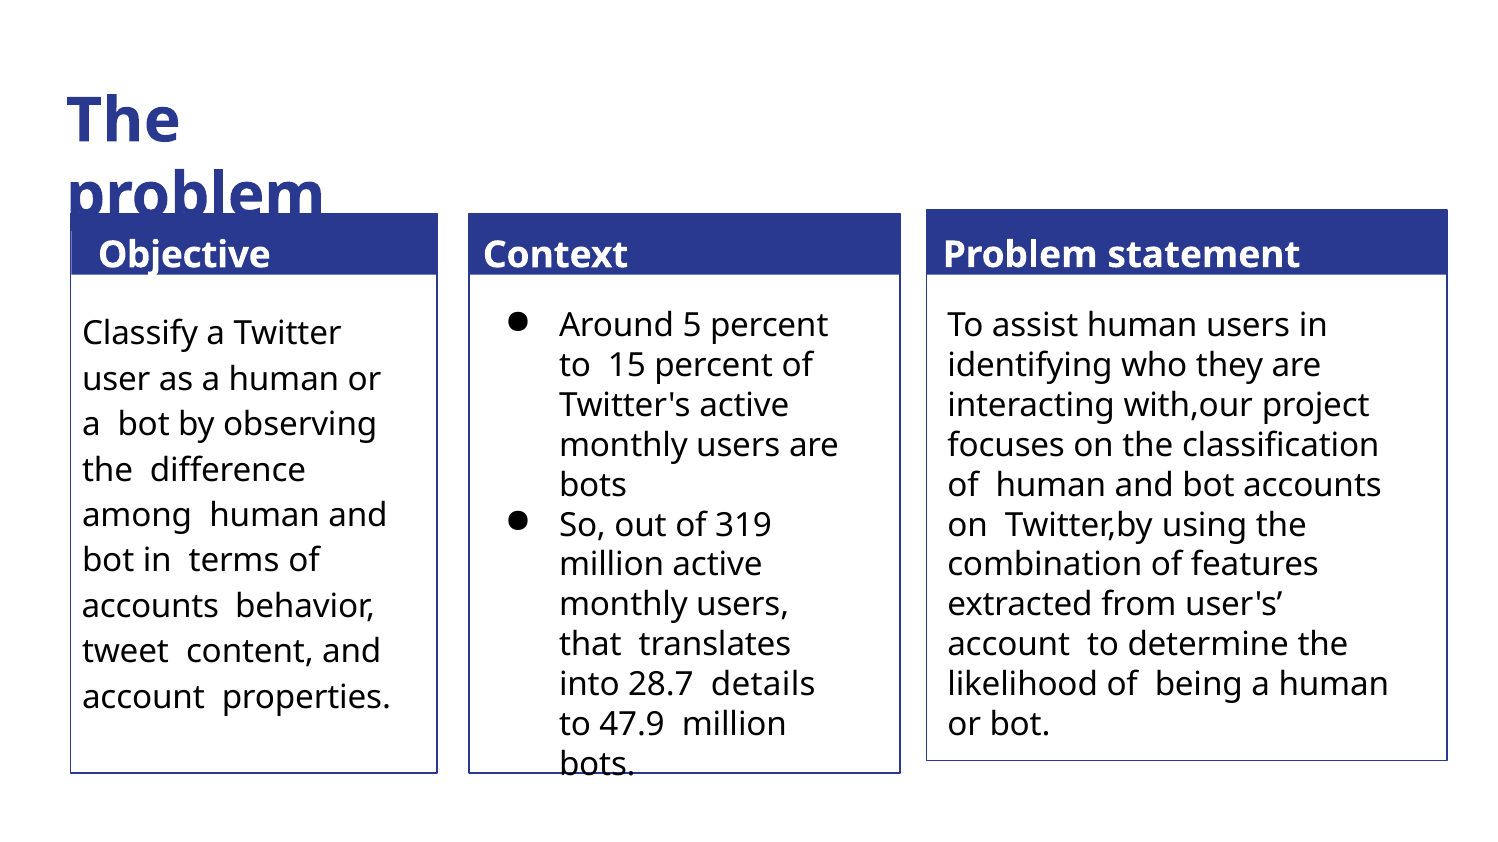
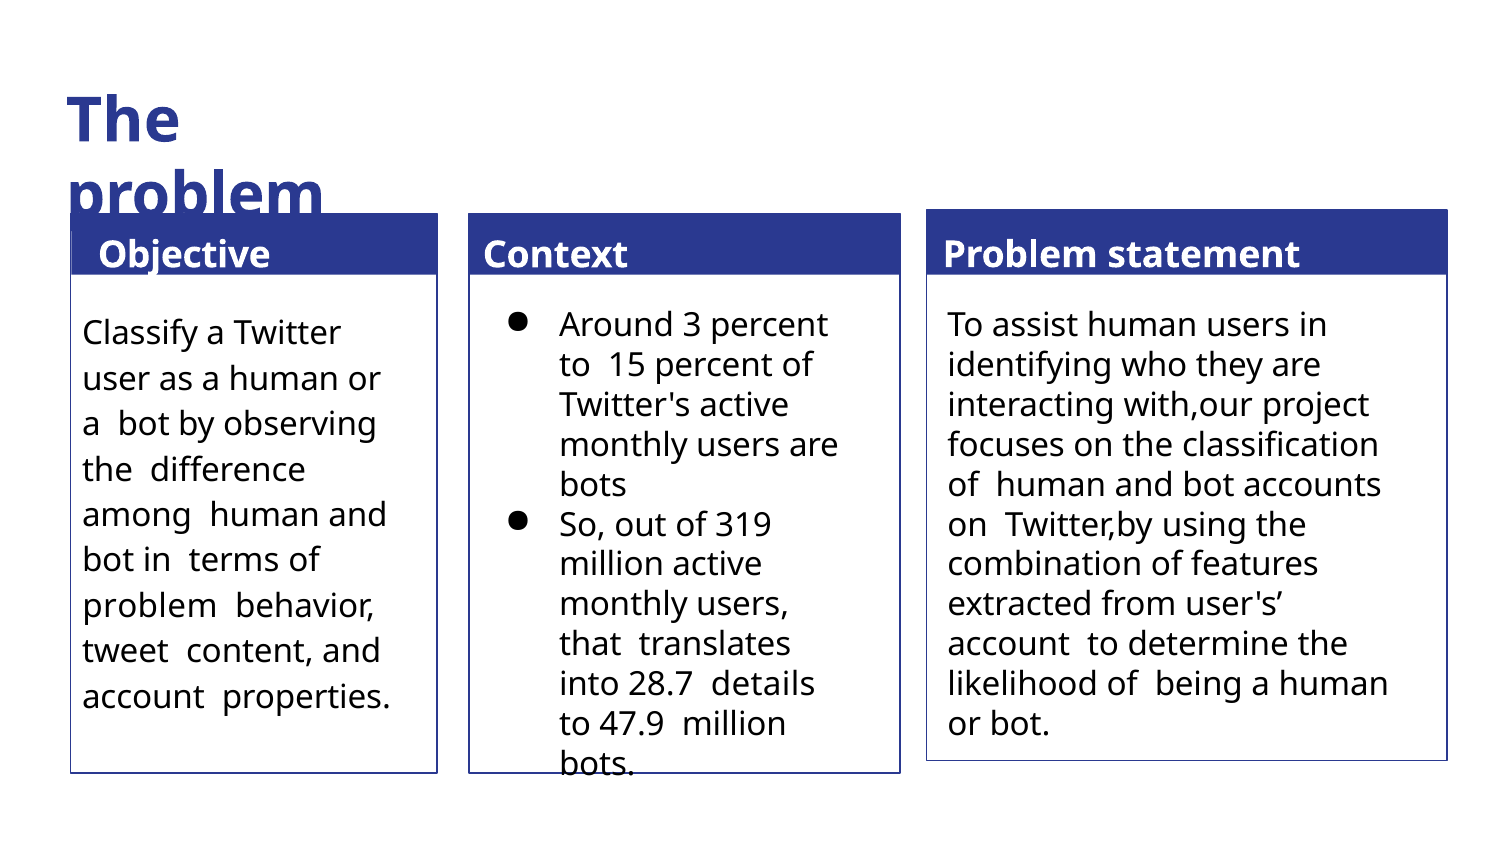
5: 5 -> 3 (692, 326)
accounts: accounts -> problem (150, 607)
